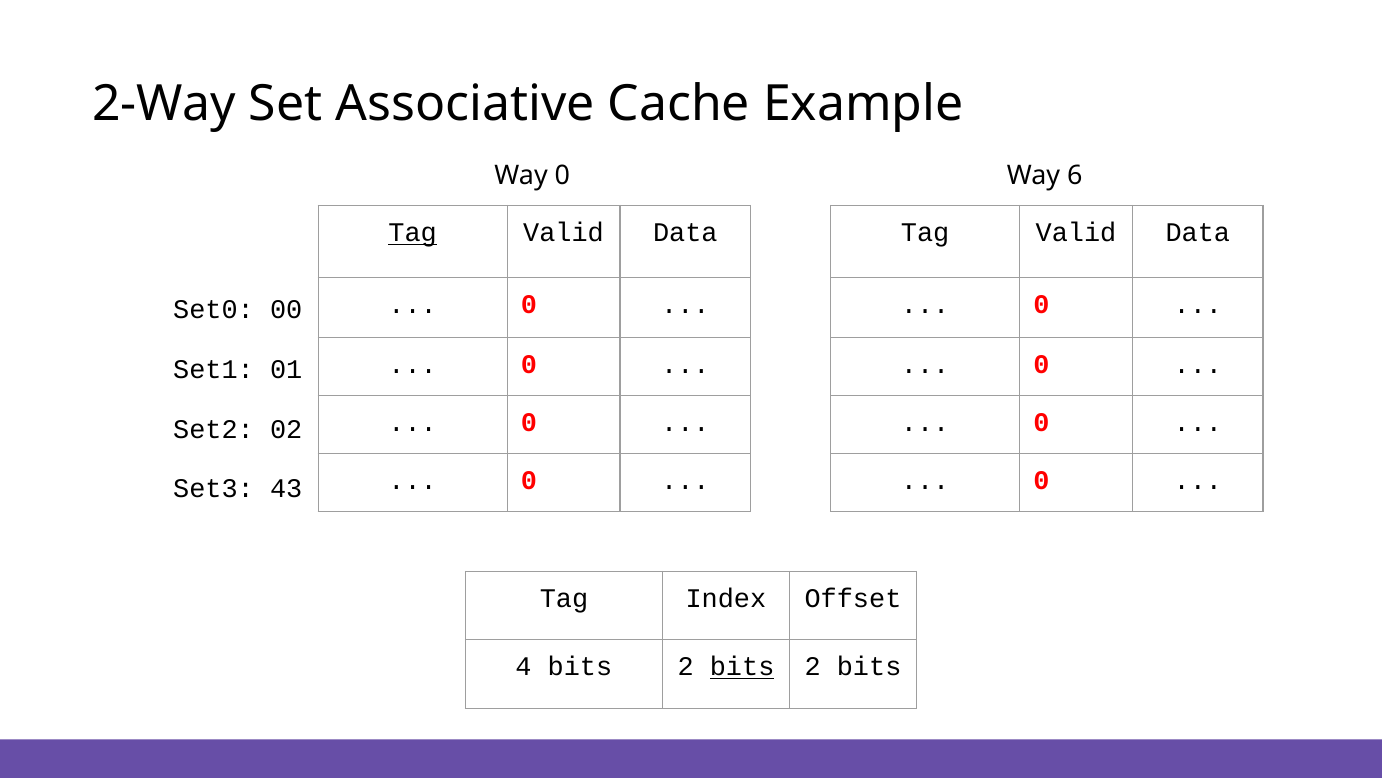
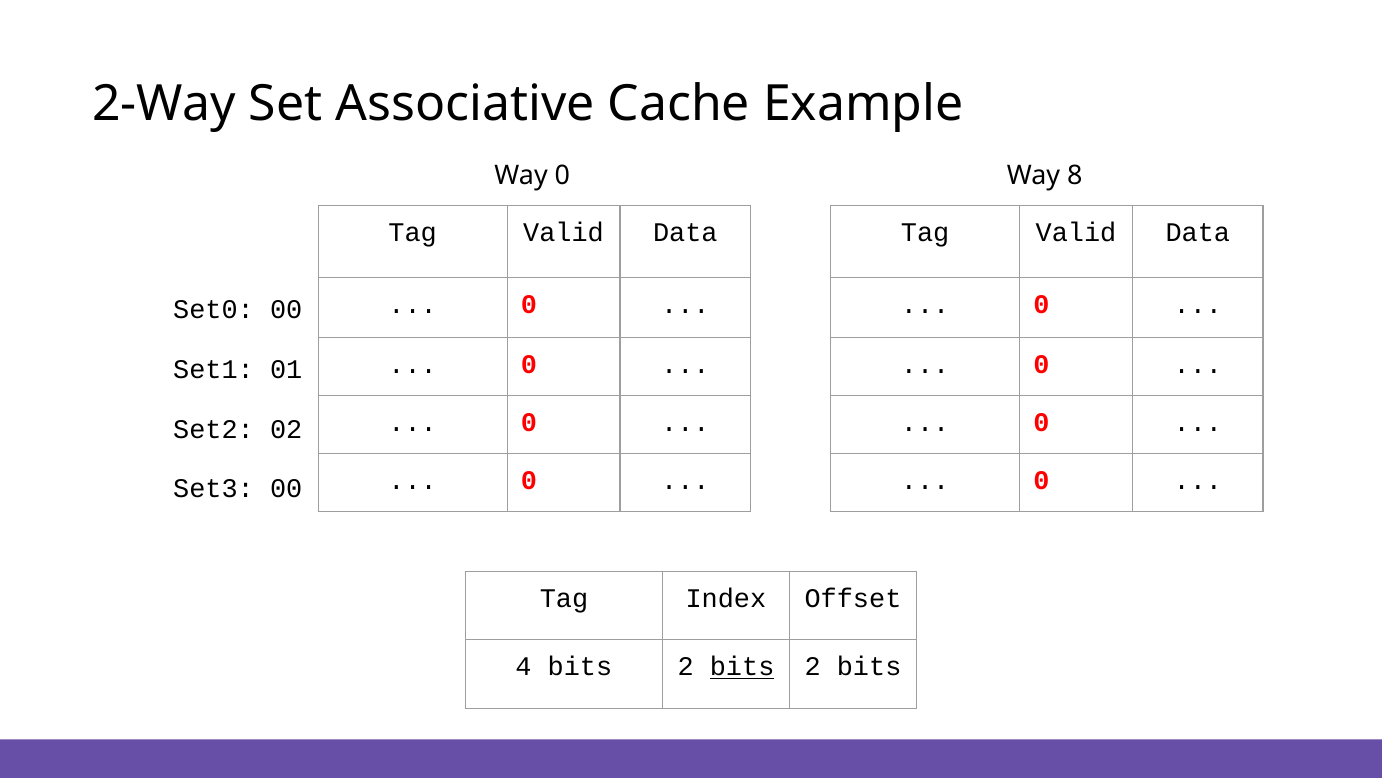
6: 6 -> 8 (1075, 175)
Tag underline: present -> none (413, 233)
Set3 43: 43 -> 00 (286, 488)
